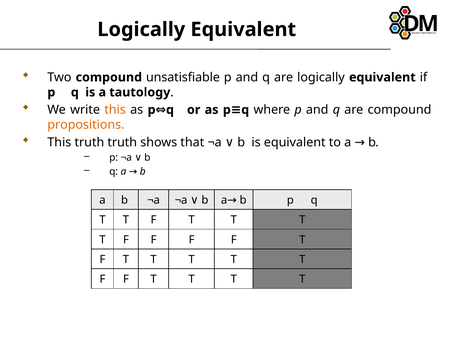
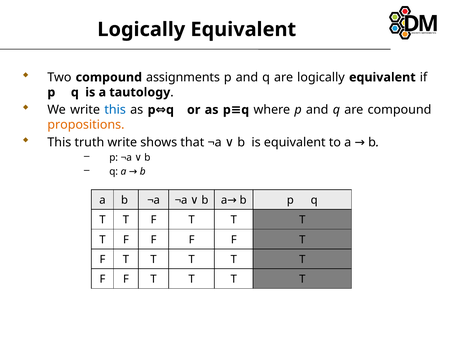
unsatisfiable: unsatisfiable -> assignments (183, 77)
this colour: orange -> blue (115, 110)
truth truth: truth -> write (122, 142)
